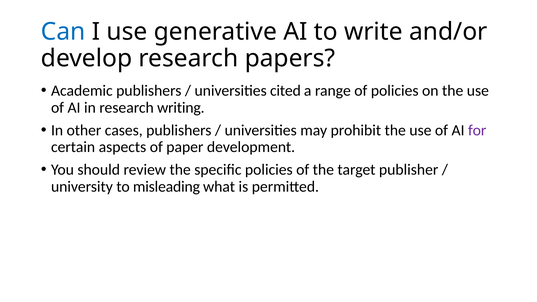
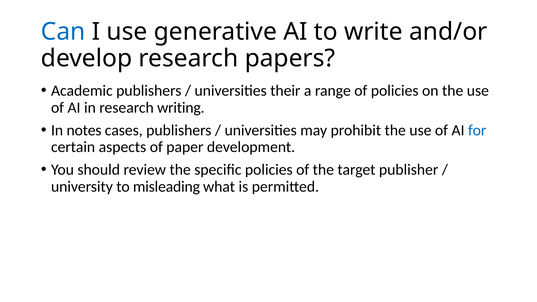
cited: cited -> their (285, 91)
other: other -> notes (84, 130)
for colour: purple -> blue (477, 130)
